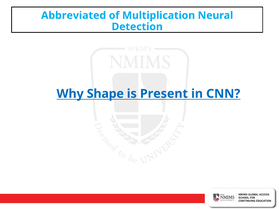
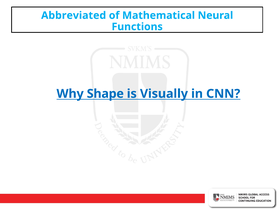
Multiplication: Multiplication -> Mathematical (159, 15)
Detection: Detection -> Functions (137, 27)
Present: Present -> Visually (164, 94)
